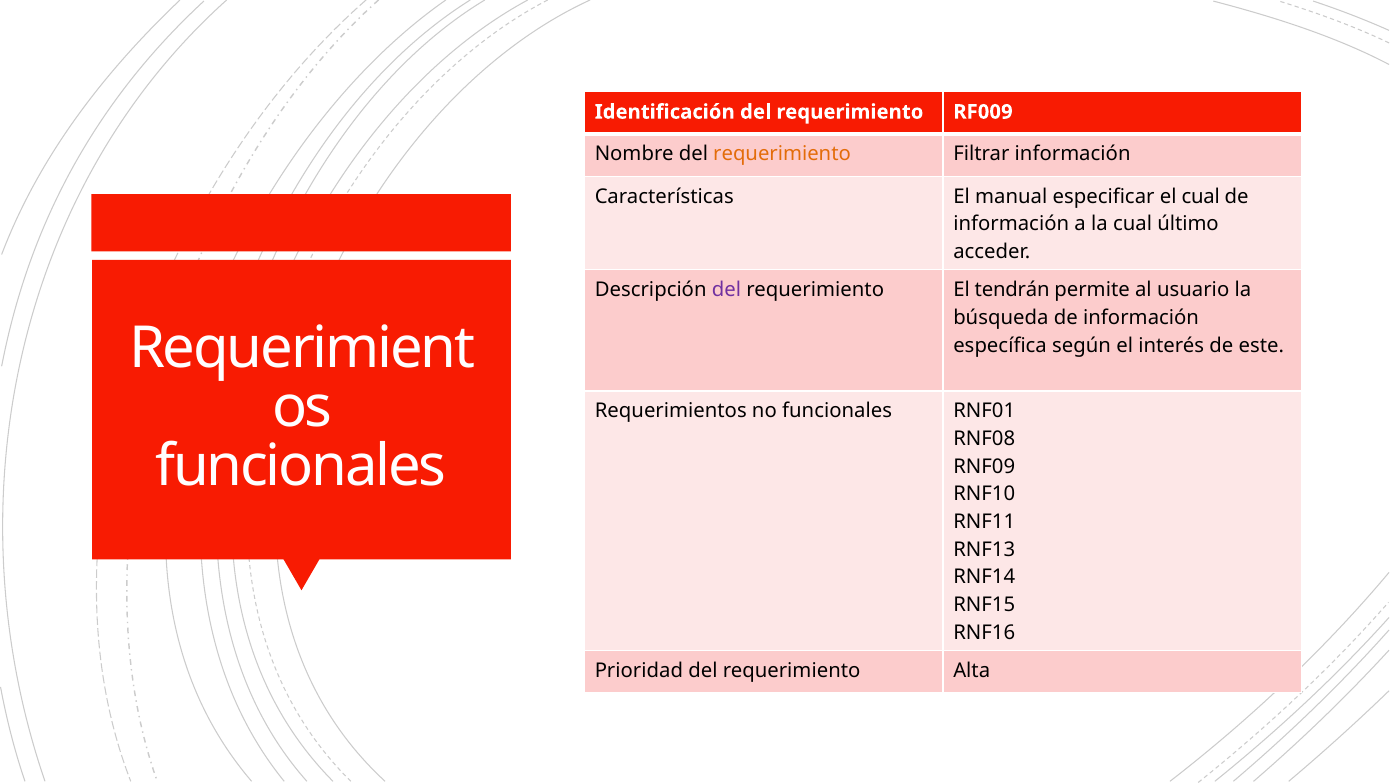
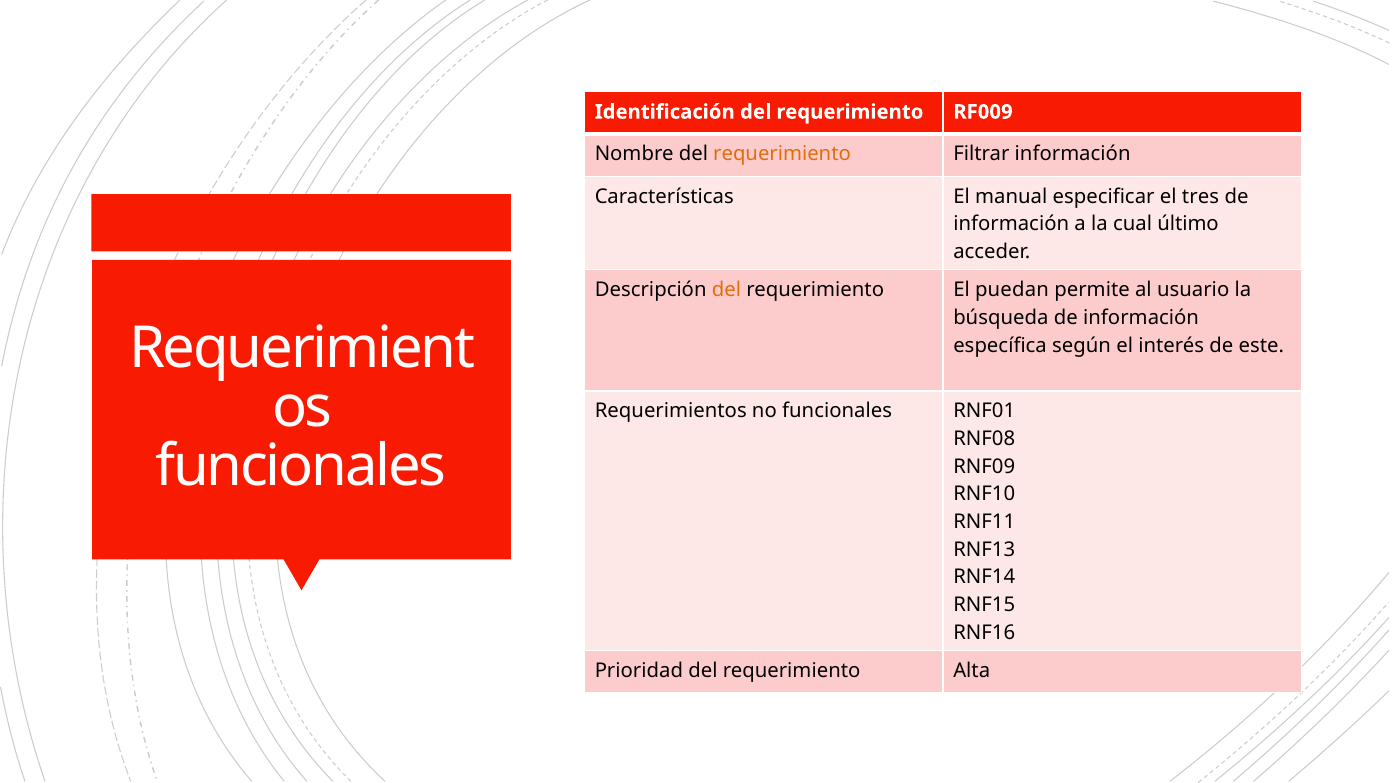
el cual: cual -> tres (1201, 197)
del colour: purple -> orange (726, 290)
tendrán: tendrán -> puedan (1012, 290)
